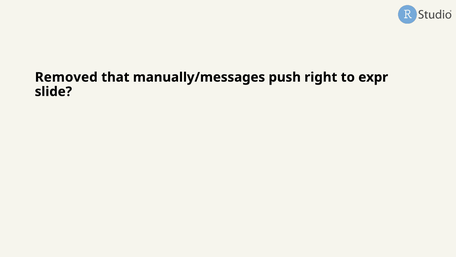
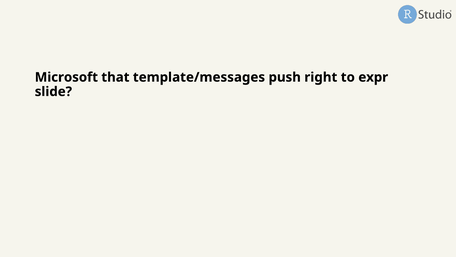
Removed: Removed -> Microsoft (66, 77)
manually/messages: manually/messages -> template/messages (199, 77)
